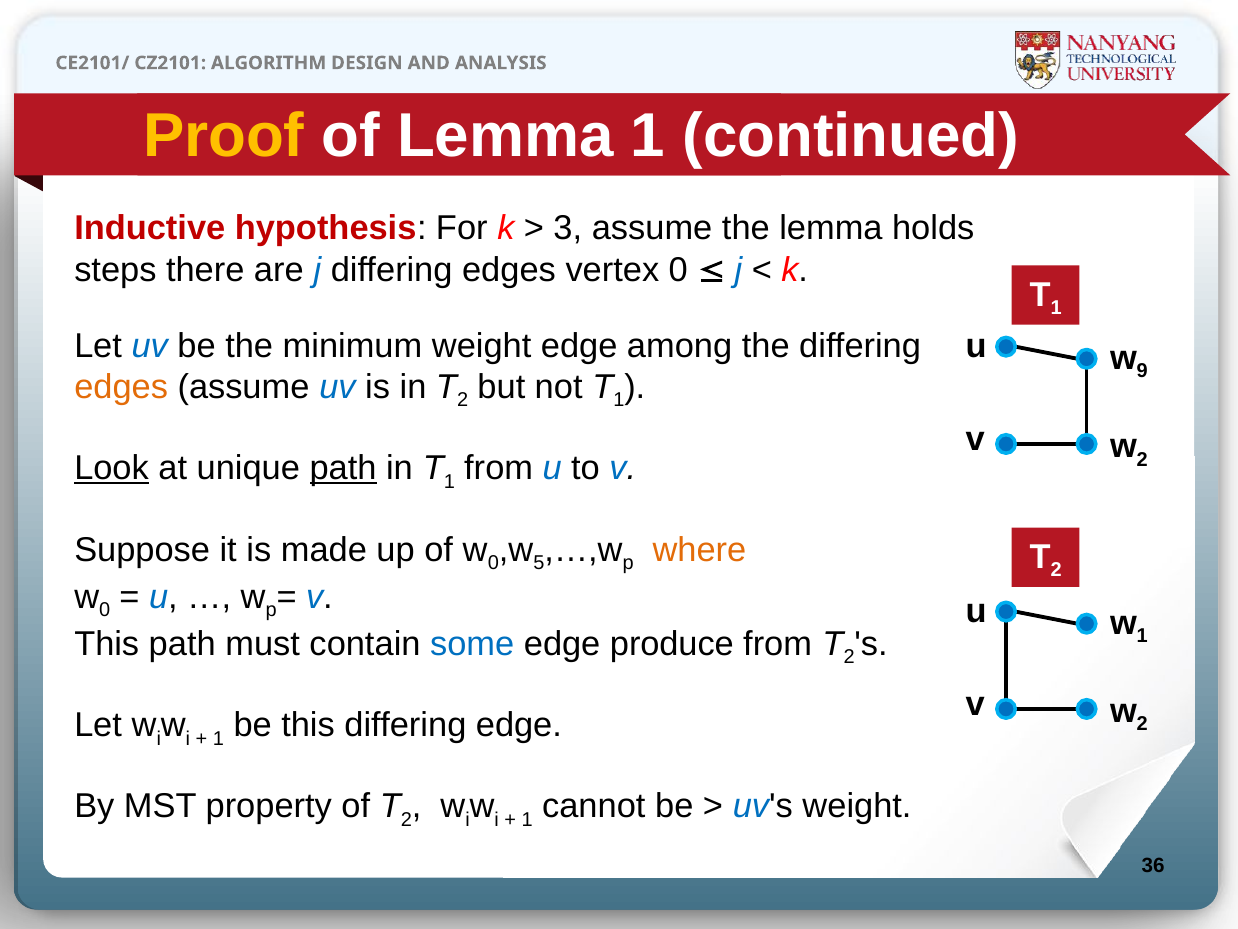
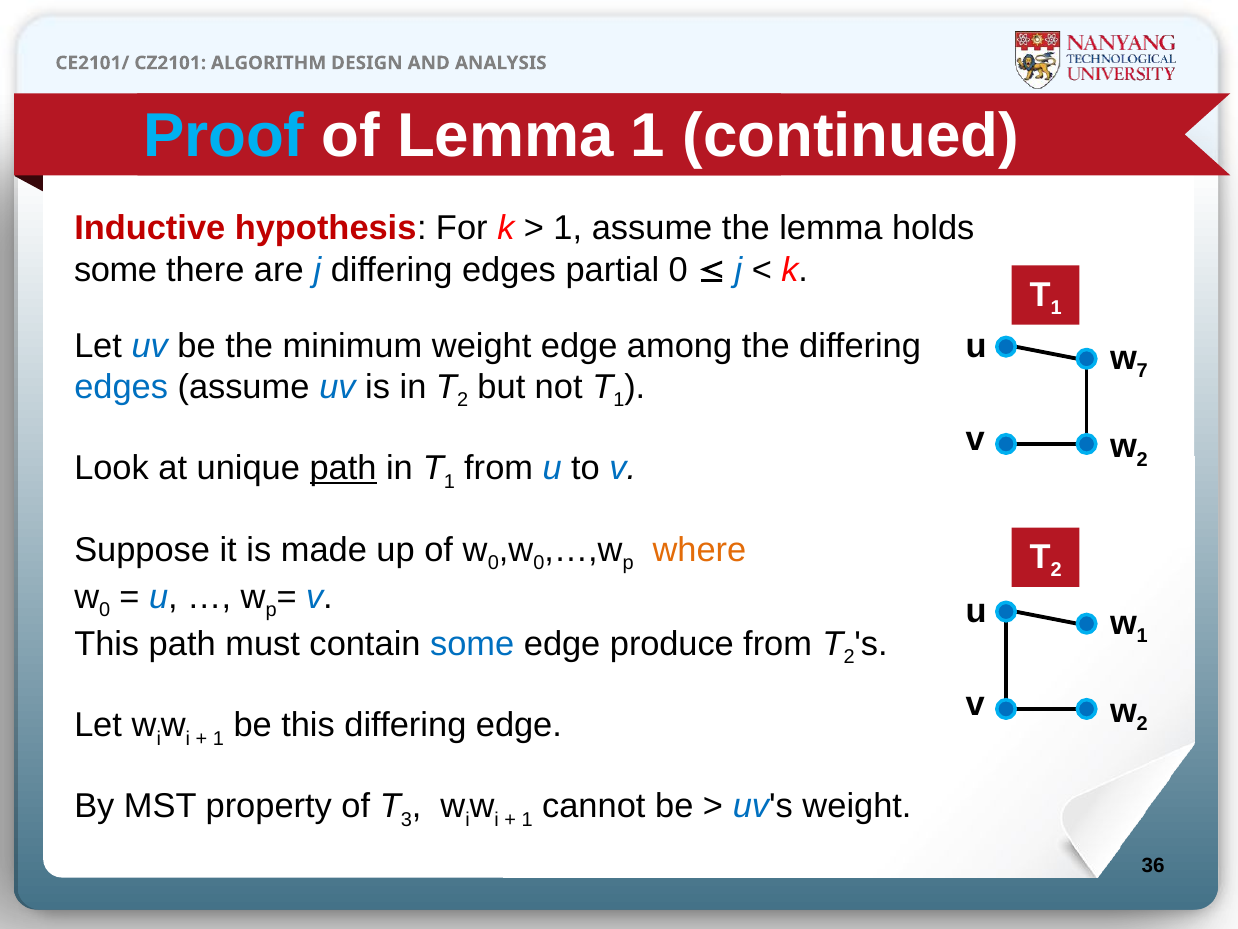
Proof colour: yellow -> light blue (224, 136)
3: 3 -> 1 (568, 228)
steps: steps -> some (116, 270)
vertex: vertex -> partial (612, 270)
9: 9 -> 7 (1142, 371)
edges colour: orange -> blue (121, 387)
Look underline: present -> none (112, 468)
5: 5 -> 0 (539, 563)
2: 2 -> 3 (406, 819)
